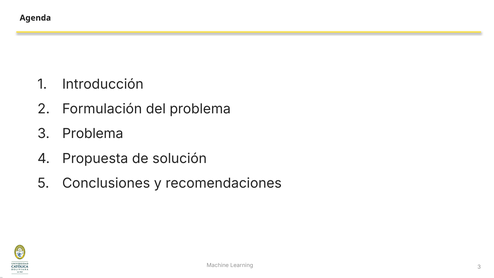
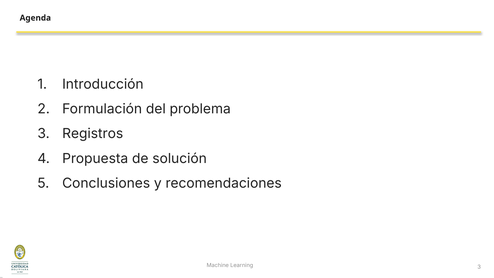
3 Problema: Problema -> Registros (93, 134)
